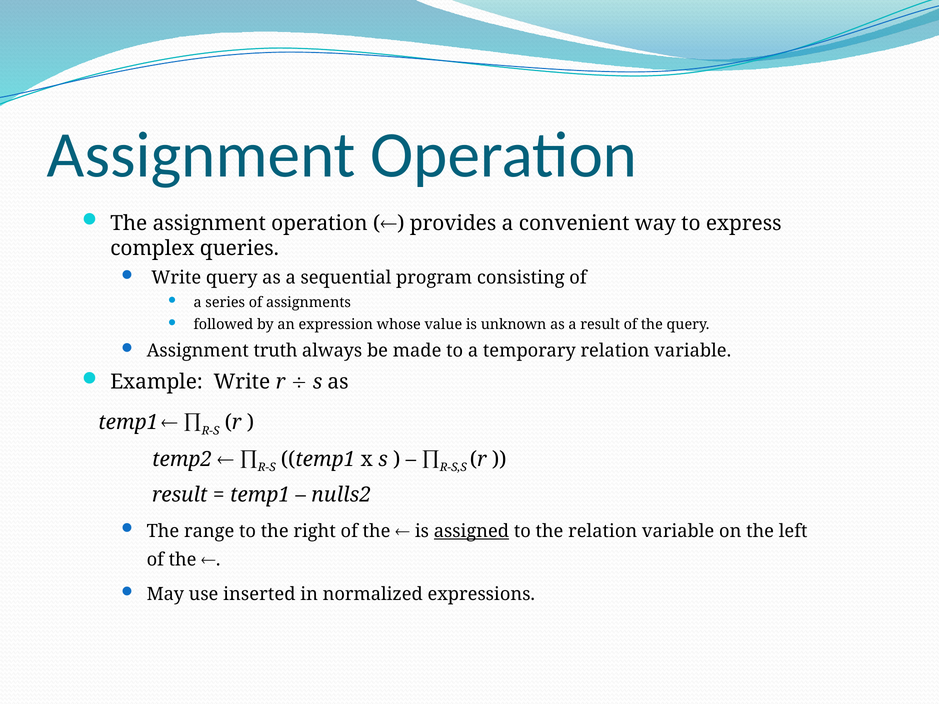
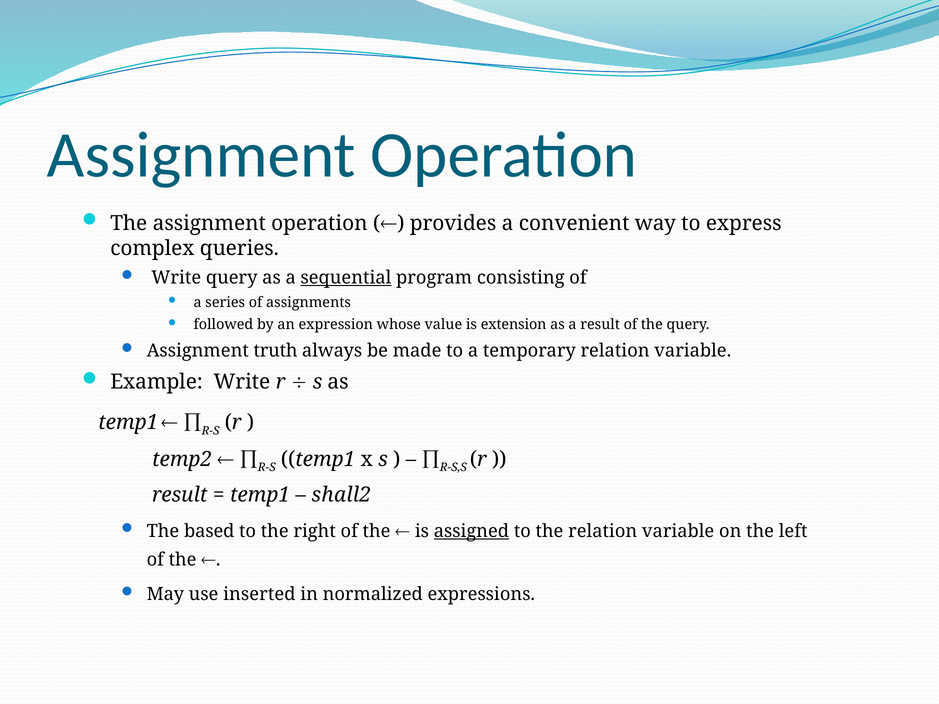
sequential underline: none -> present (346, 278)
unknown: unknown -> extension (514, 325)
nulls2: nulls2 -> shall2 (341, 495)
range: range -> based (209, 531)
